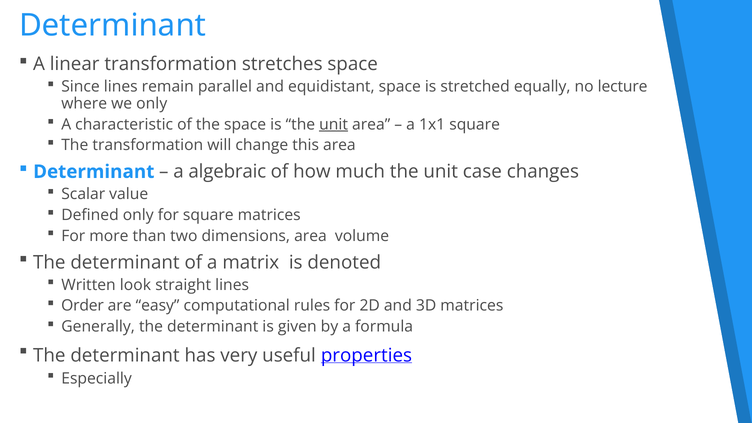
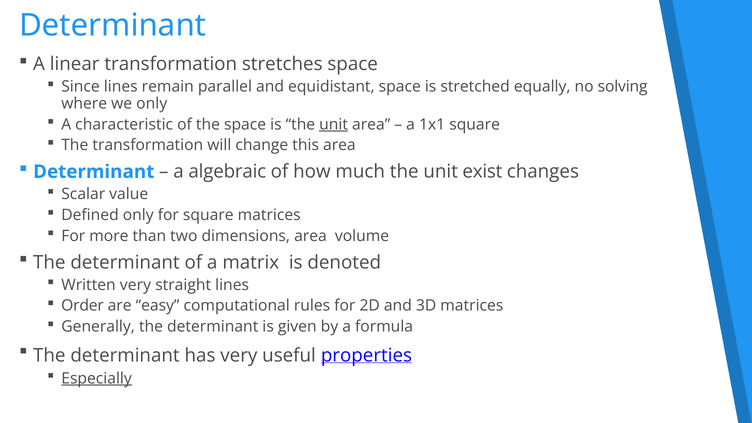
lecture: lecture -> solving (623, 87)
case: case -> exist (482, 172)
Written look: look -> very (135, 285)
Especially underline: none -> present (97, 378)
